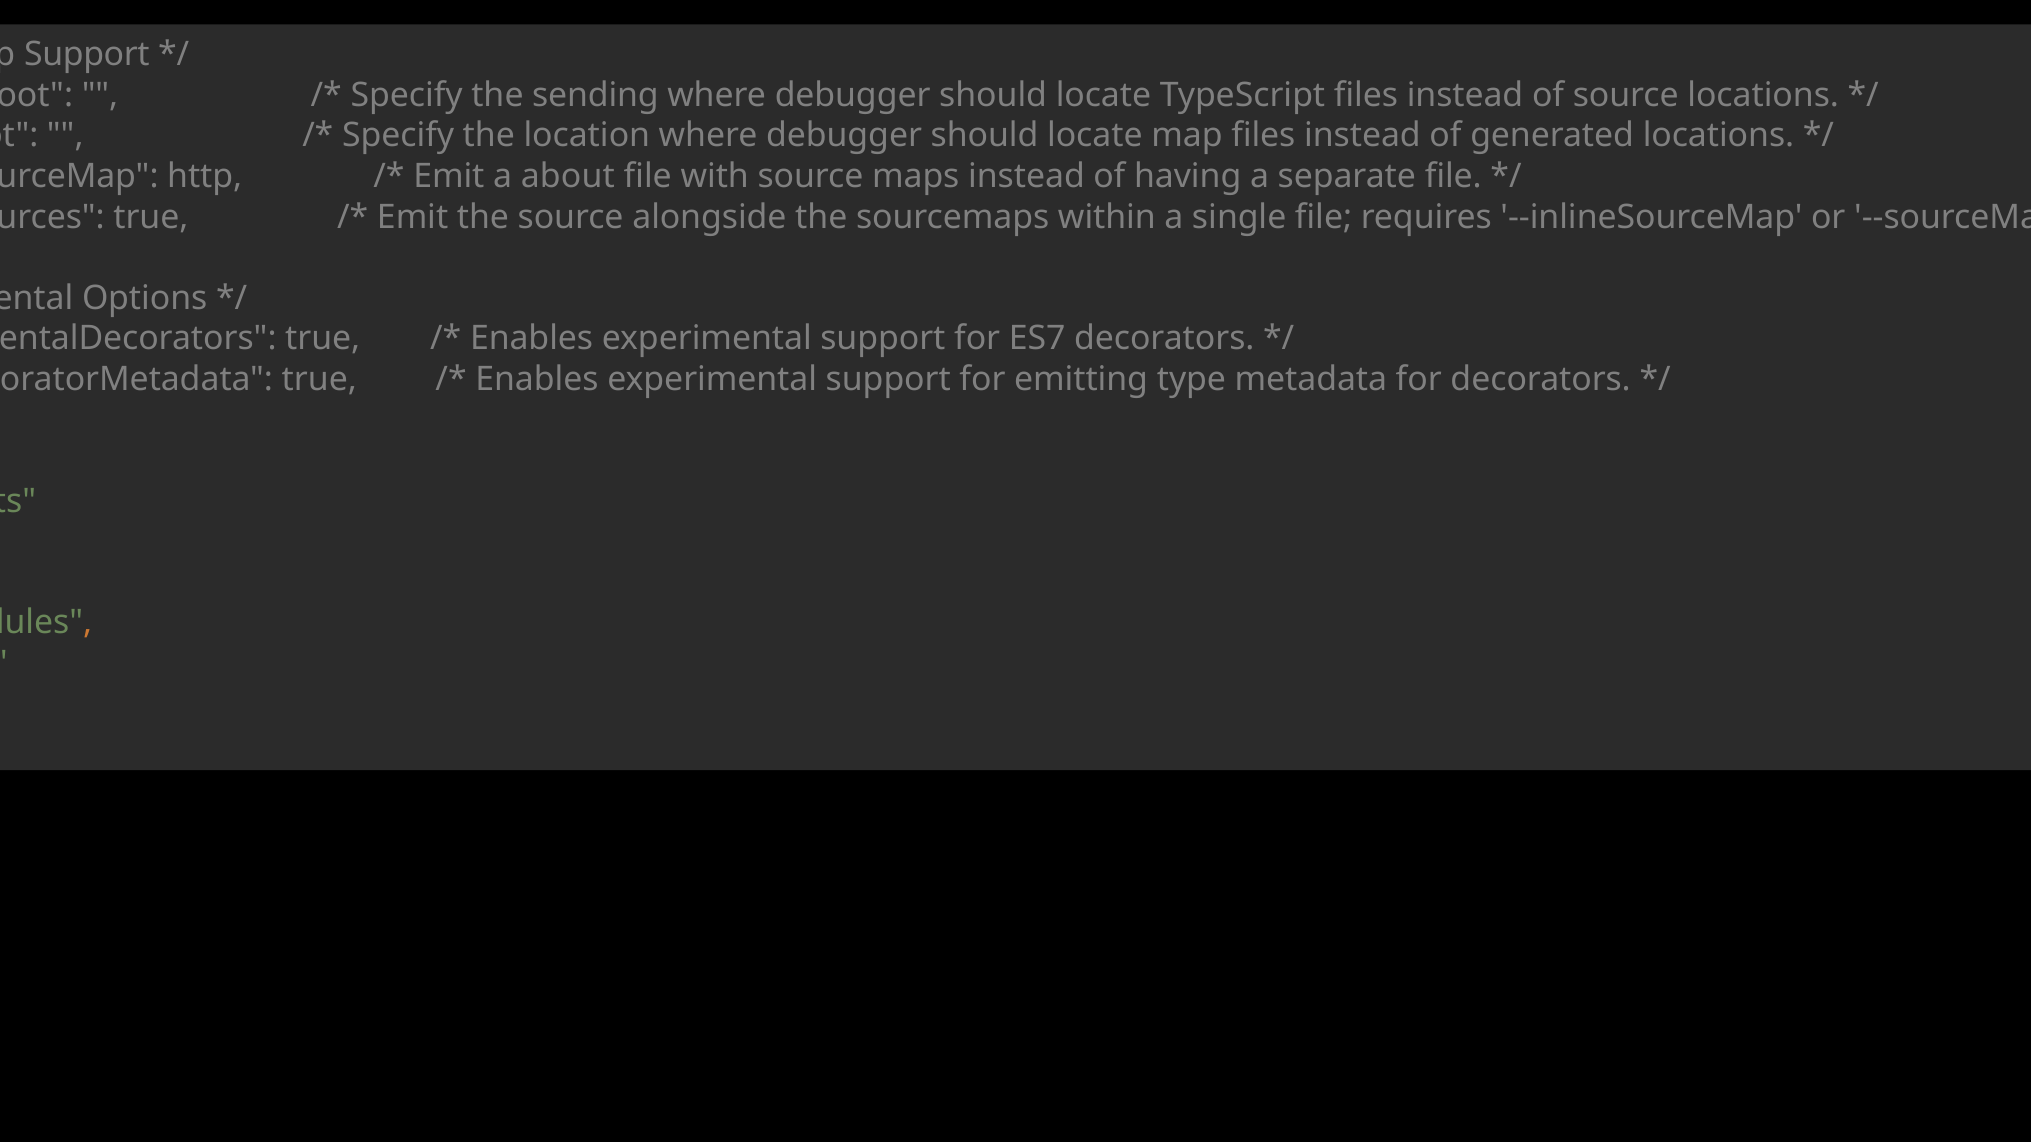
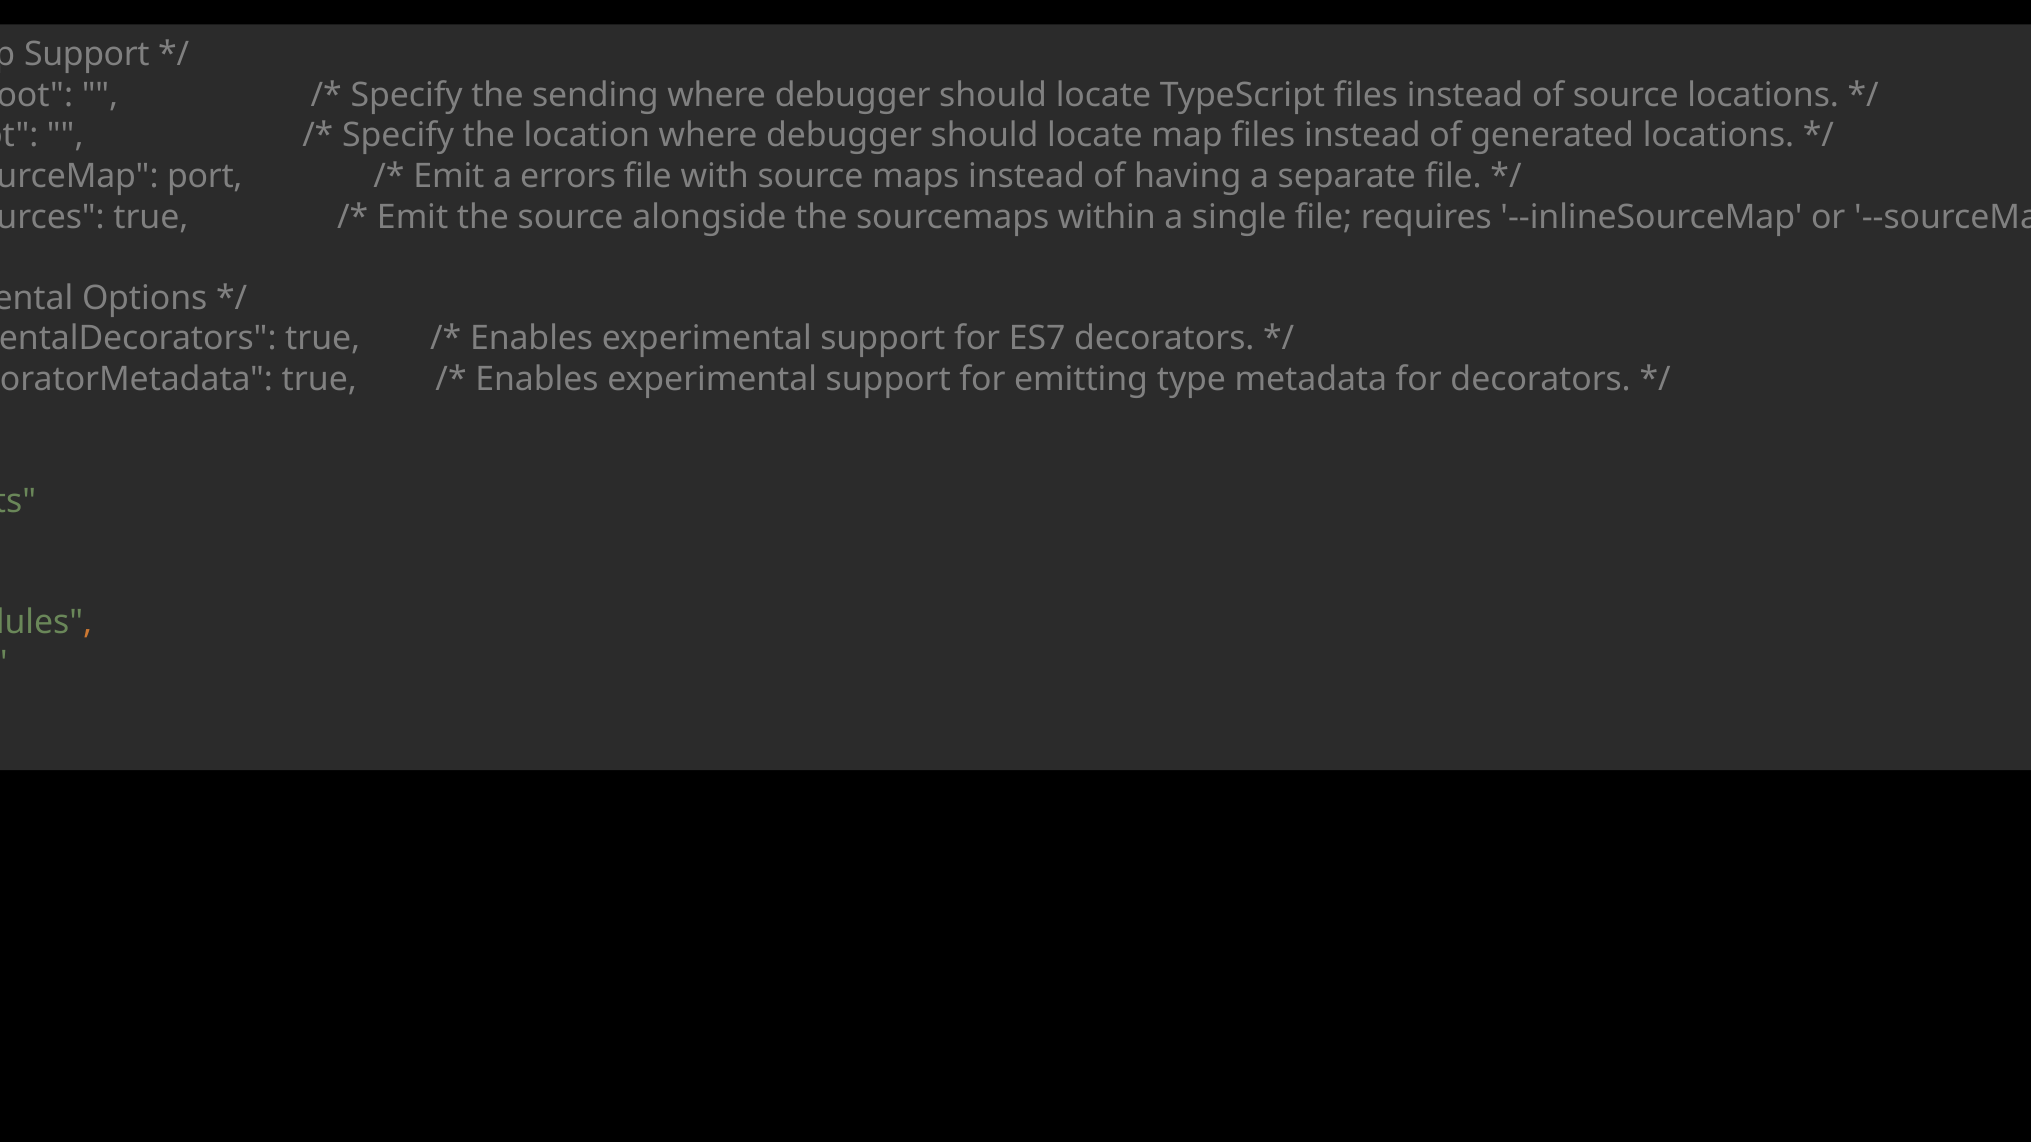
http: http -> port (205, 176)
about: about -> errors (568, 176)
